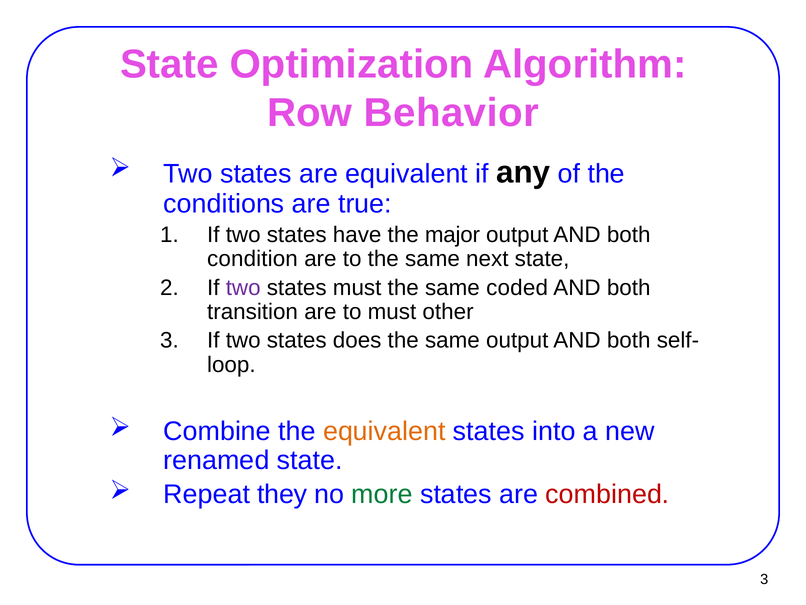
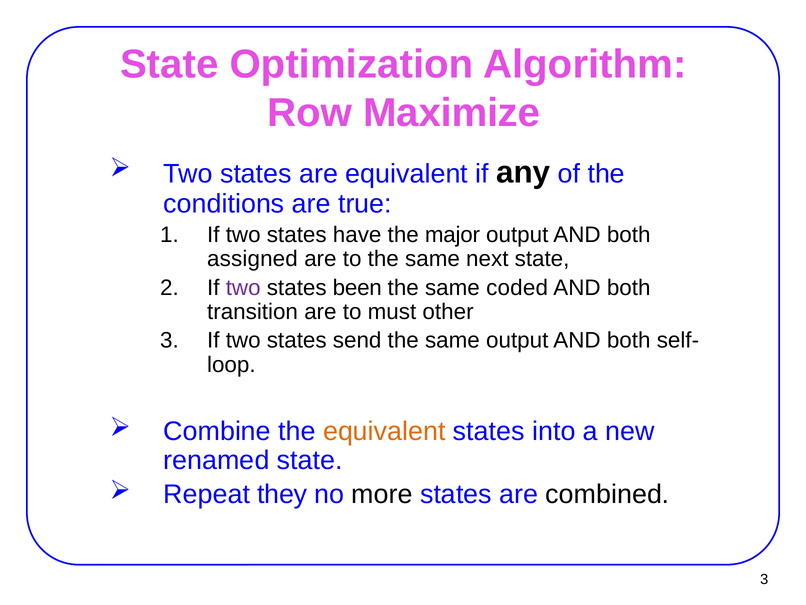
Behavior: Behavior -> Maximize (452, 113)
condition: condition -> assigned (252, 259)
states must: must -> been (357, 287)
does: does -> send (357, 340)
more colour: green -> black (382, 494)
combined colour: red -> black (607, 494)
